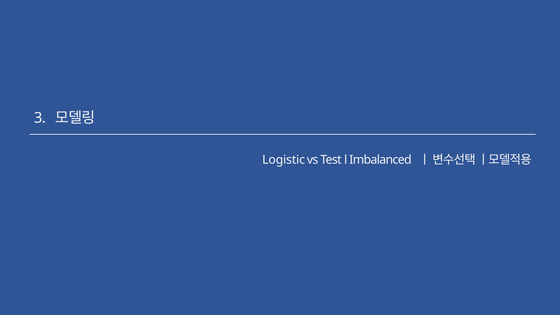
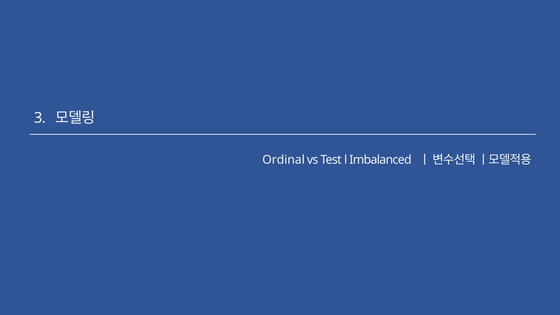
Logistic: Logistic -> Ordinal (284, 160)
